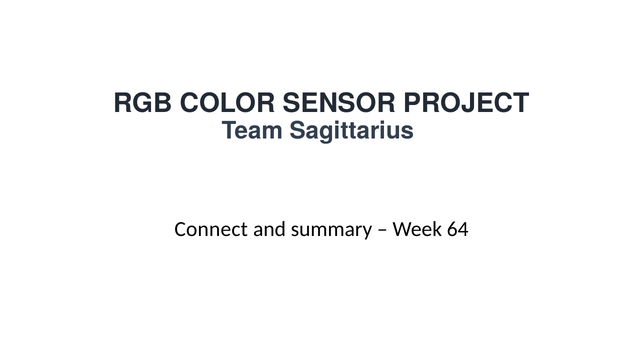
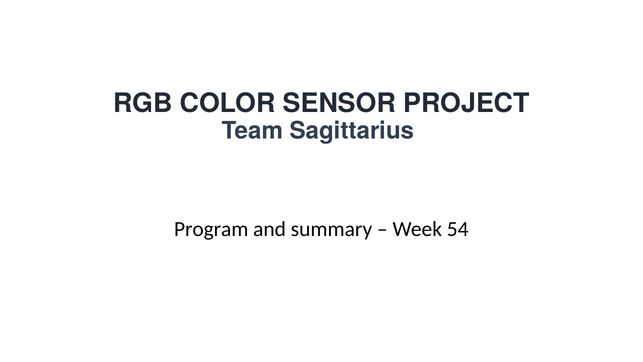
Connect: Connect -> Program (211, 229)
64: 64 -> 54 (458, 229)
